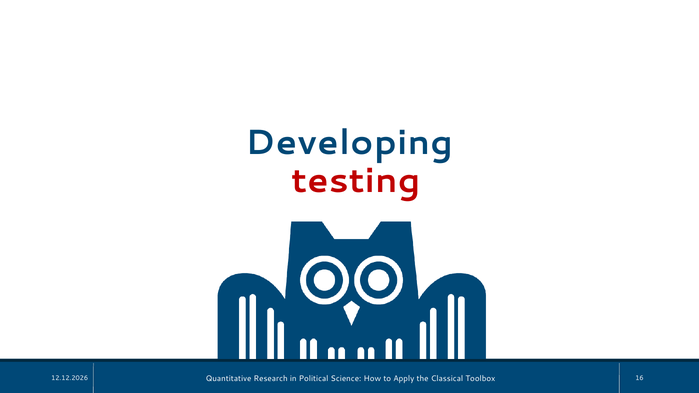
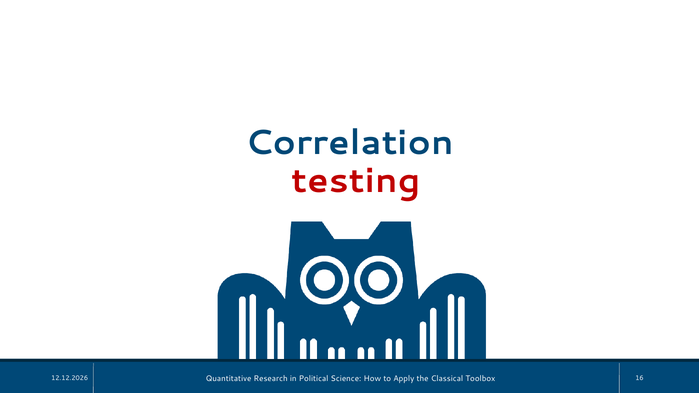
Developing: Developing -> Correlation (349, 143)
